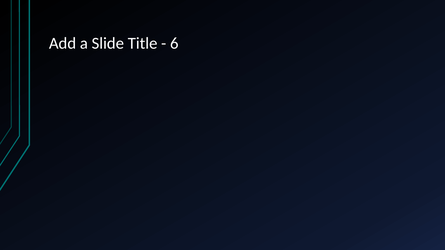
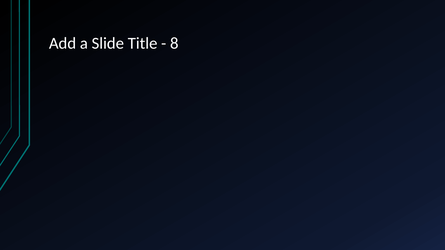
6: 6 -> 8 (174, 43)
